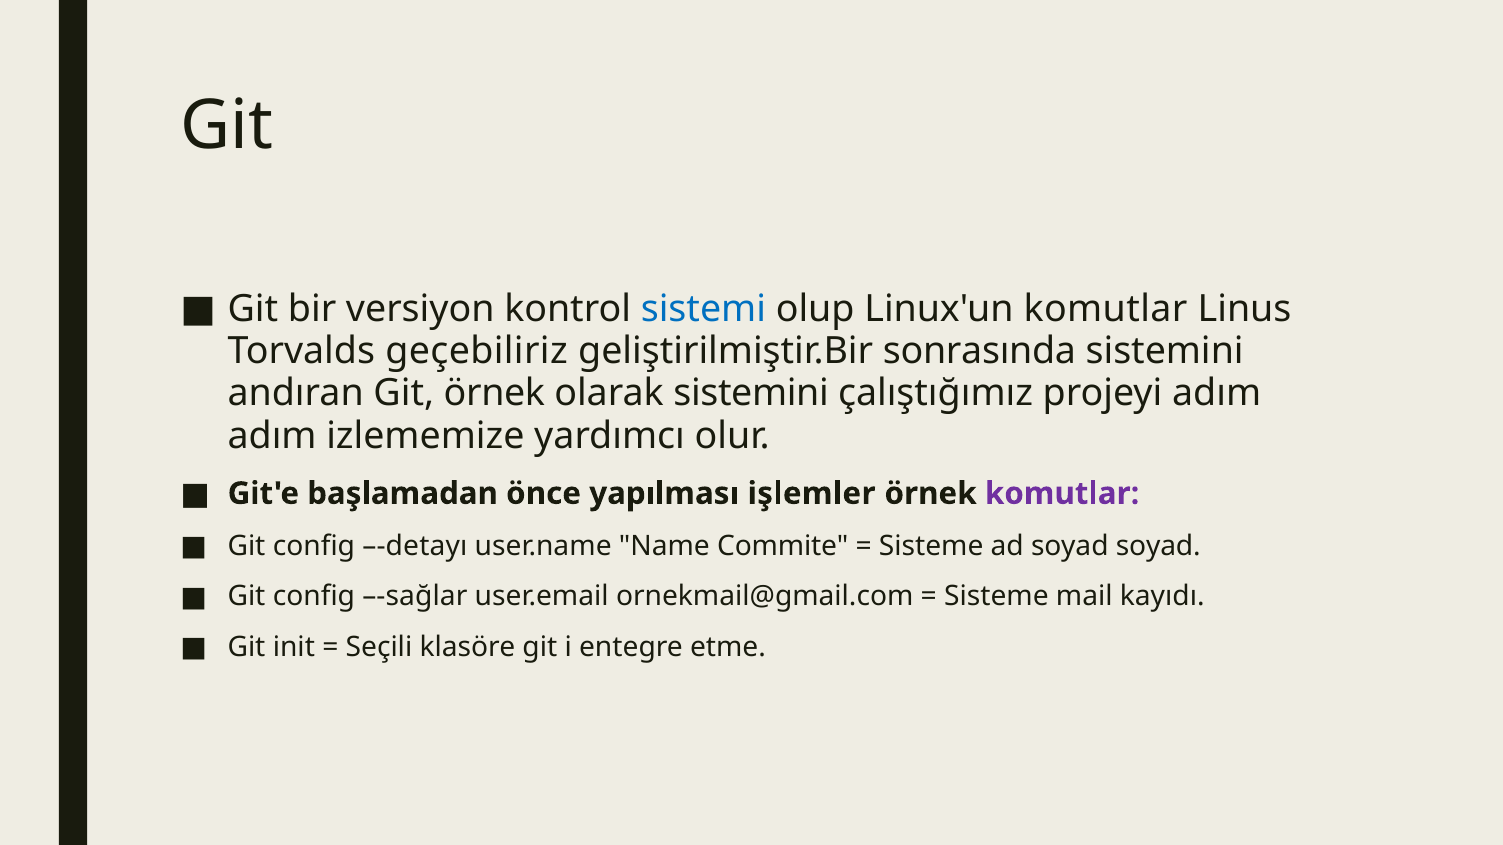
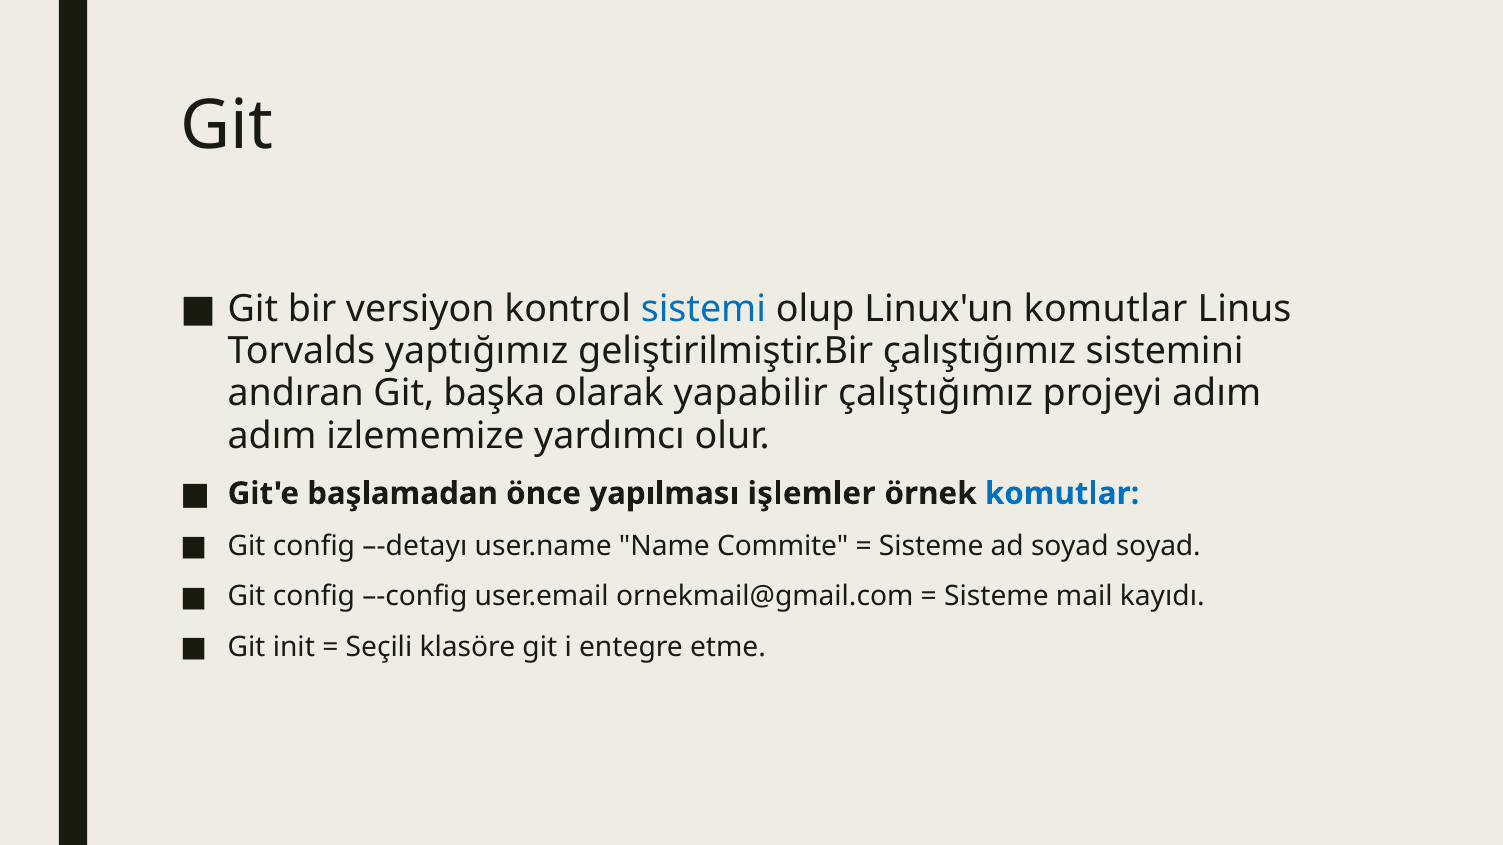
geçebiliriz: geçebiliriz -> yaptığımız (477, 351)
geliştirilmiştir.Bir sonrasında: sonrasında -> çalıştığımız (979, 351)
Git örnek: örnek -> başka (494, 394)
olarak sistemini: sistemini -> yapabilir (751, 394)
komutlar colour: purple -> blue (1062, 494)
–-sağlar: –-sağlar -> –-config (415, 597)
